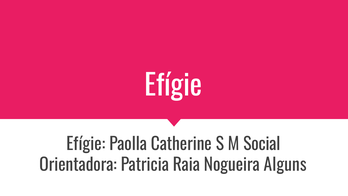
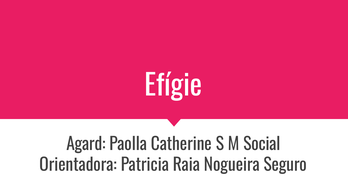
Efígie: Efígie -> Agard (86, 144)
Alguns: Alguns -> Seguro (285, 165)
